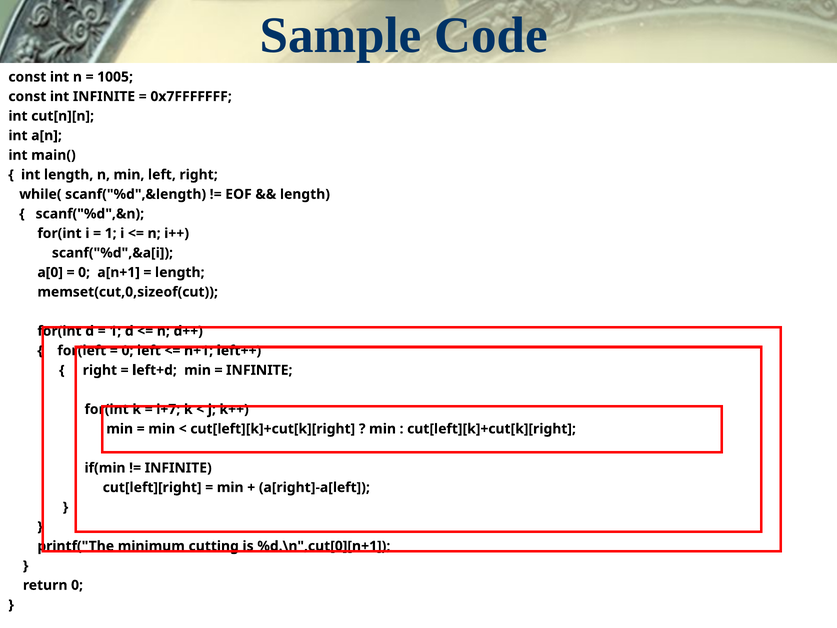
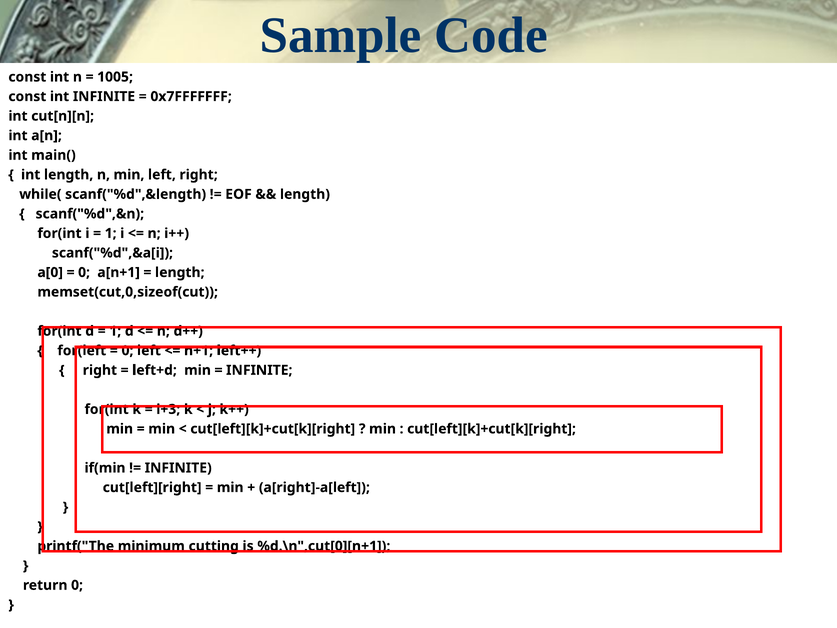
i+7: i+7 -> i+3 (168, 409)
